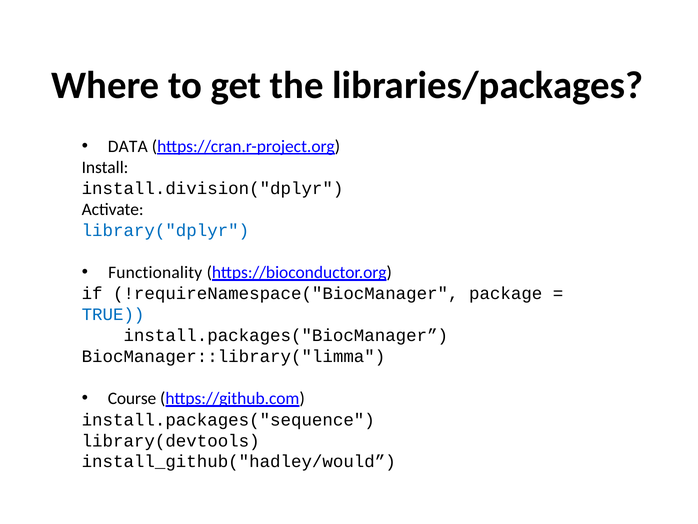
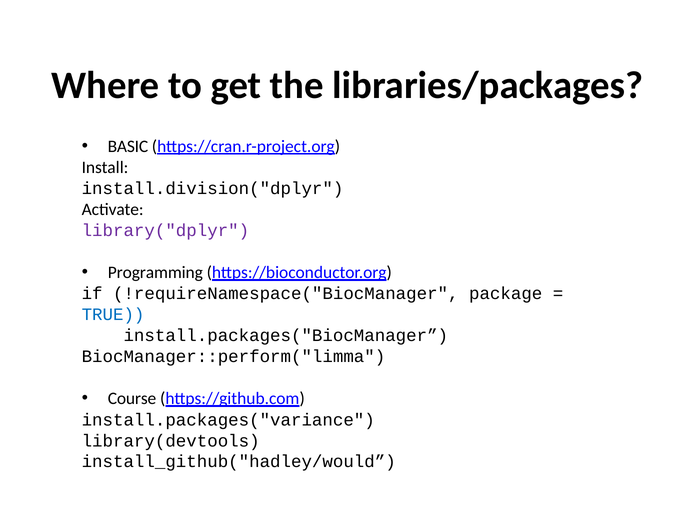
DATA: DATA -> BASIC (128, 146)
library("dplyr colour: blue -> purple (165, 230)
Functionality: Functionality -> Programming (155, 272)
BiocManager::library("limma: BiocManager::library("limma -> BiocManager::perform("limma (233, 356)
install.packages("sequence: install.packages("sequence -> install.packages("variance (228, 419)
